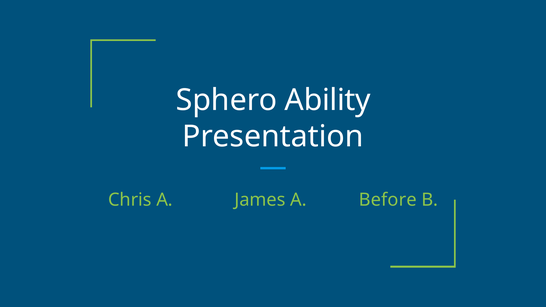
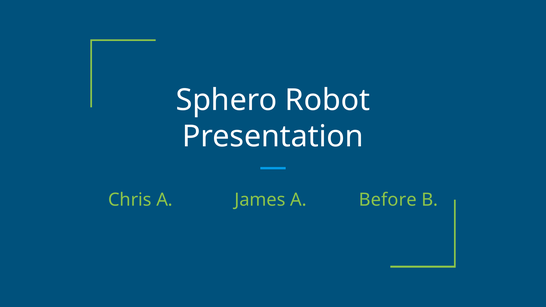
Ability: Ability -> Robot (328, 100)
